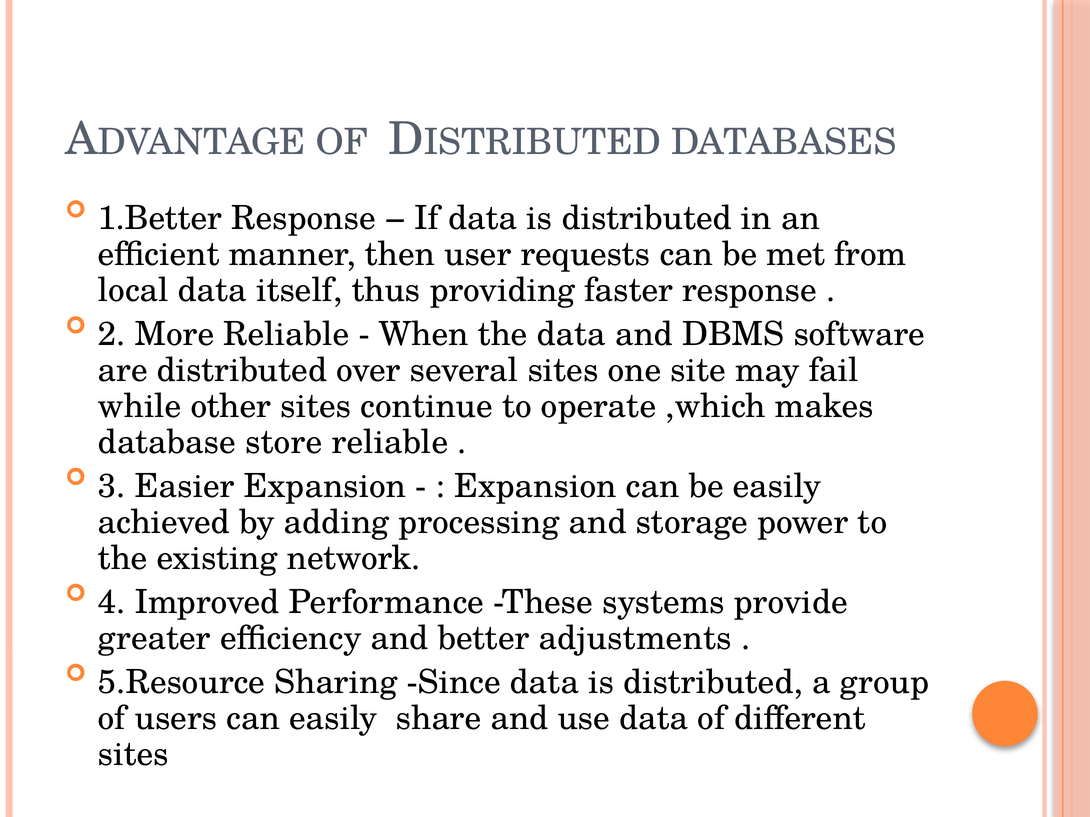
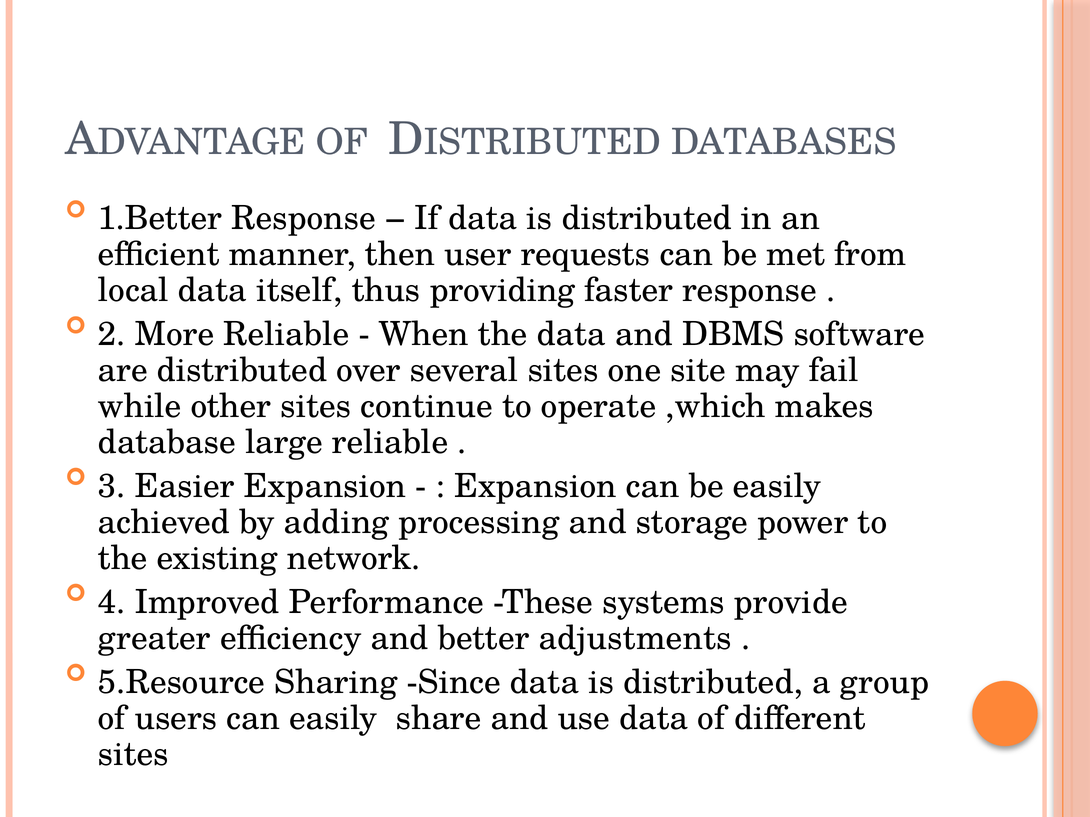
store: store -> large (284, 442)
